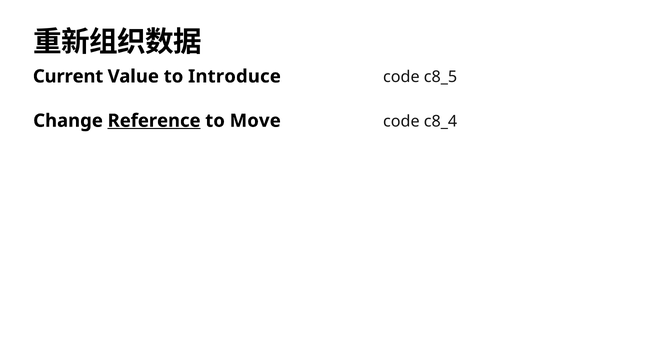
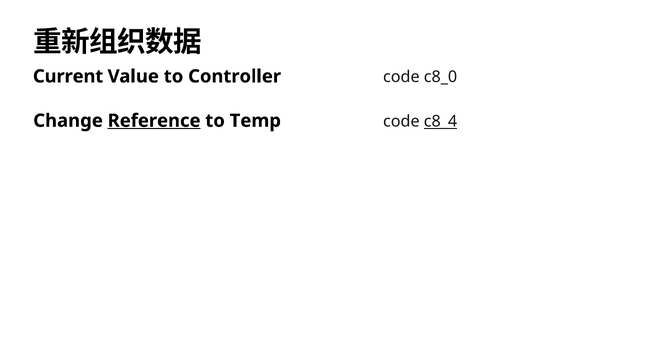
Introduce: Introduce -> Controller (235, 76)
c8_5: c8_5 -> c8_0 (441, 77)
Move: Move -> Temp (255, 121)
c8_4 underline: none -> present (441, 122)
